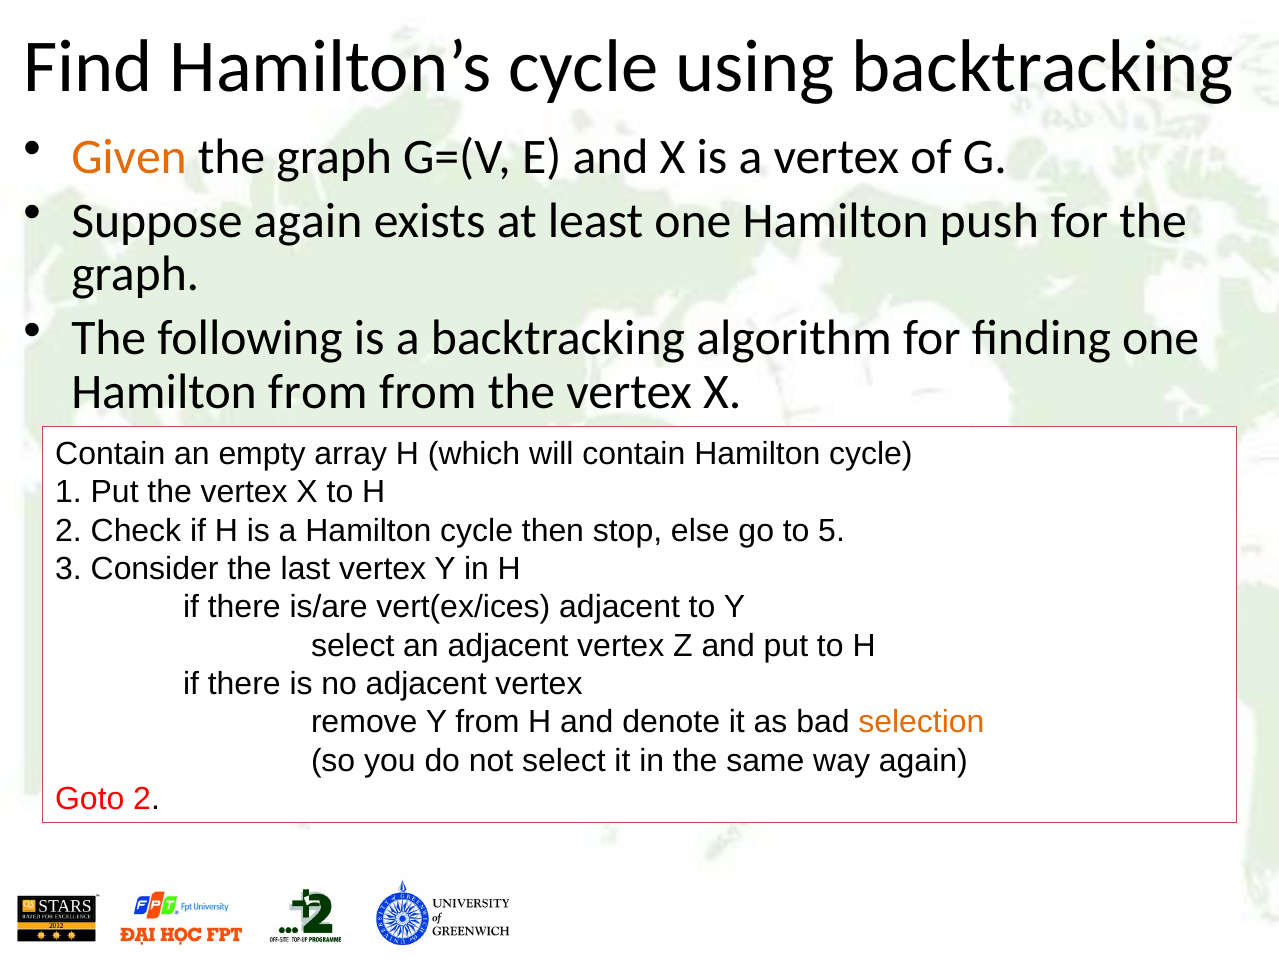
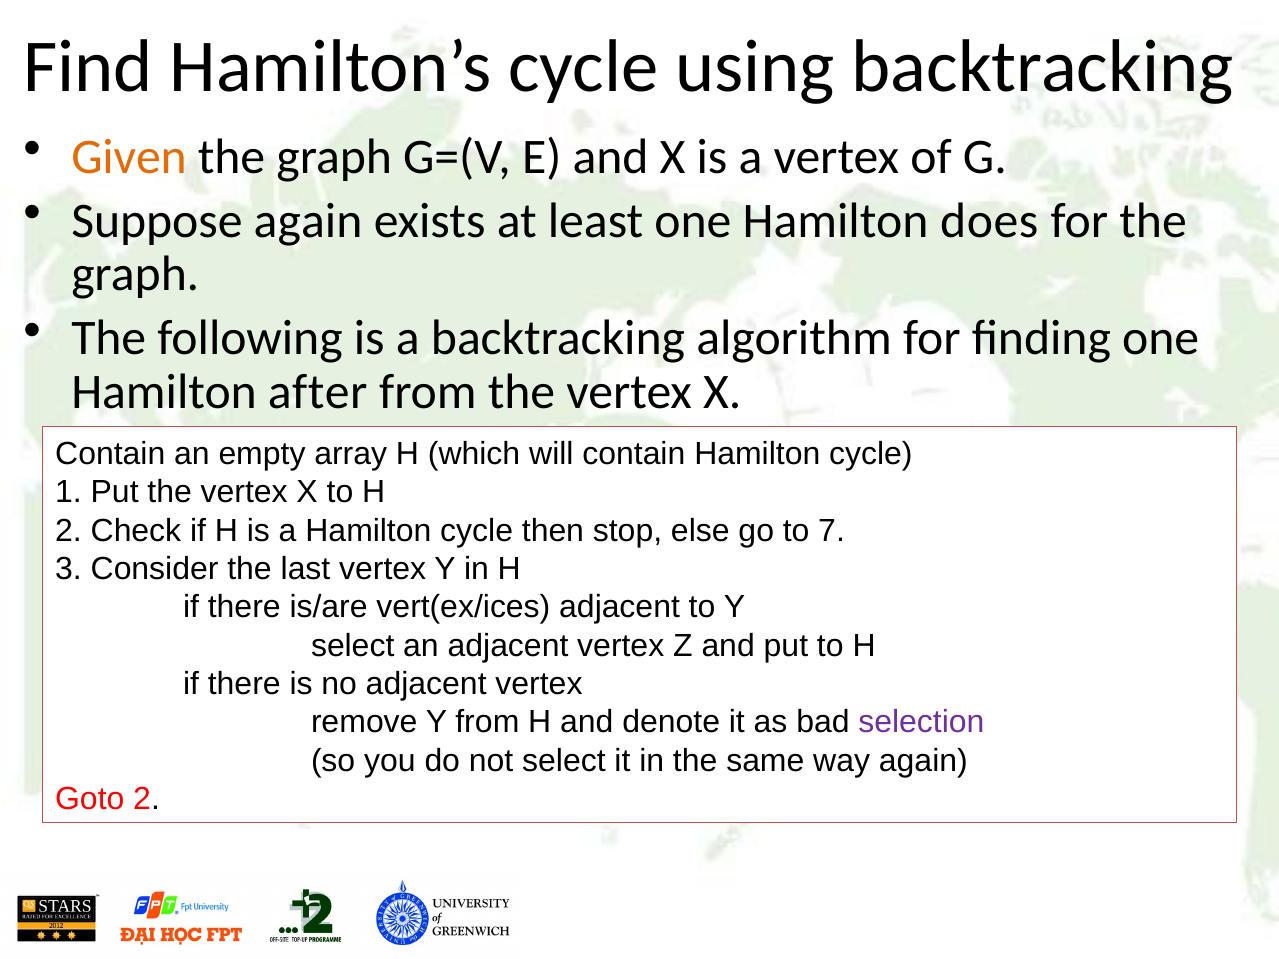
push: push -> does (989, 221)
Hamilton from: from -> after (318, 392)
5: 5 -> 7 (832, 531)
selection colour: orange -> purple (921, 723)
